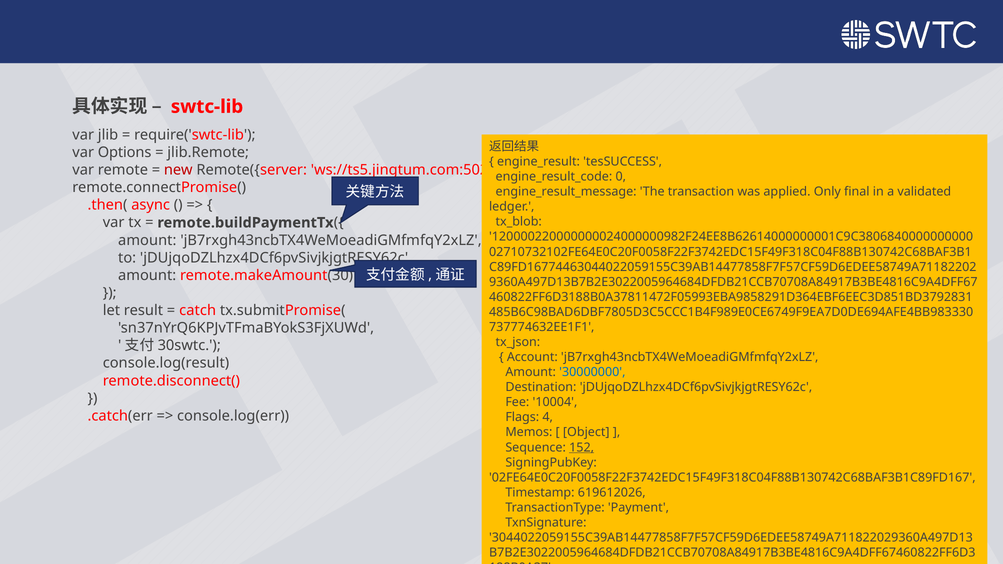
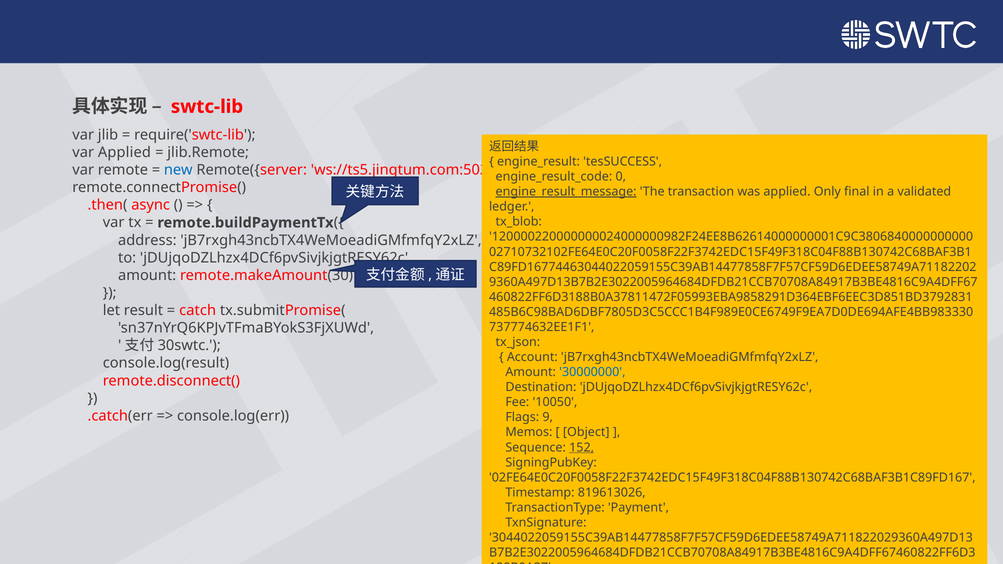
var Options: Options -> Applied (124, 152)
new colour: red -> blue (178, 170)
engine_result_message underline: none -> present (566, 192)
amount: amount -> address (147, 240)
10004: 10004 -> 10050 (555, 402)
4: 4 -> 9 (548, 417)
619612026: 619612026 -> 819613026 (612, 493)
